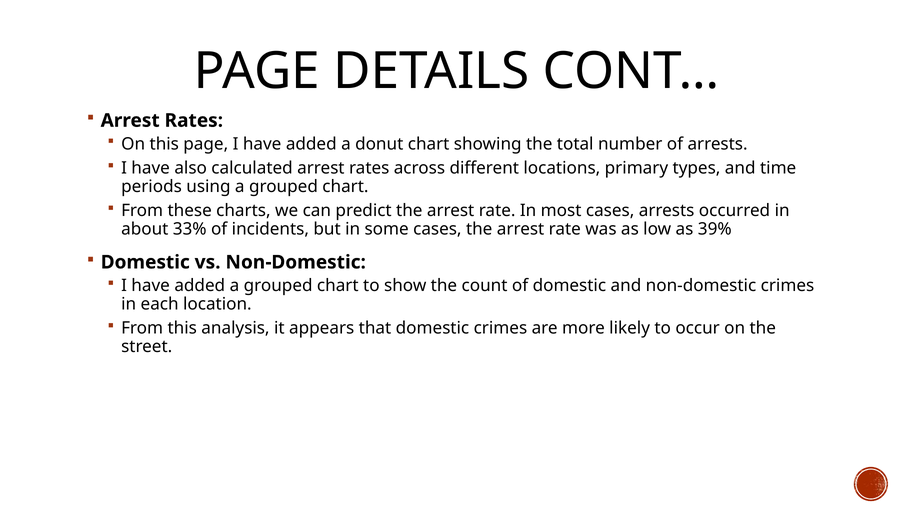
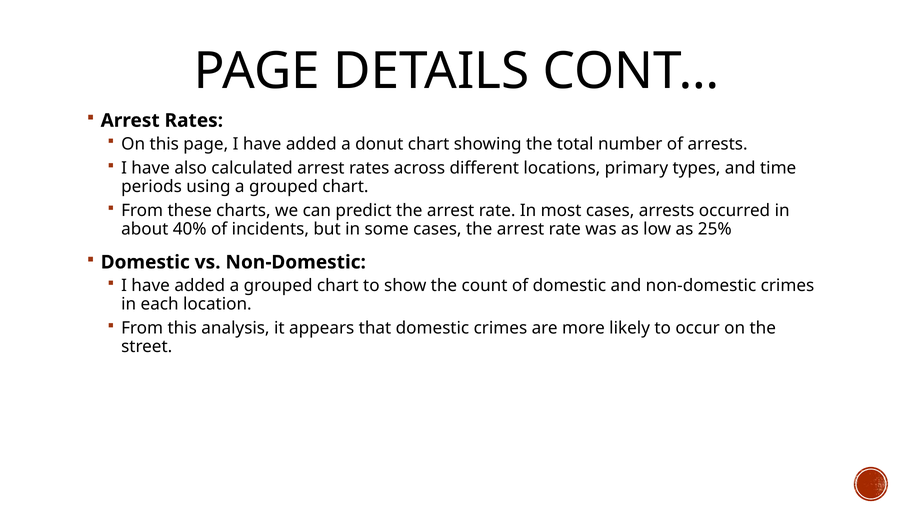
33%: 33% -> 40% (190, 229)
39%: 39% -> 25% (715, 229)
